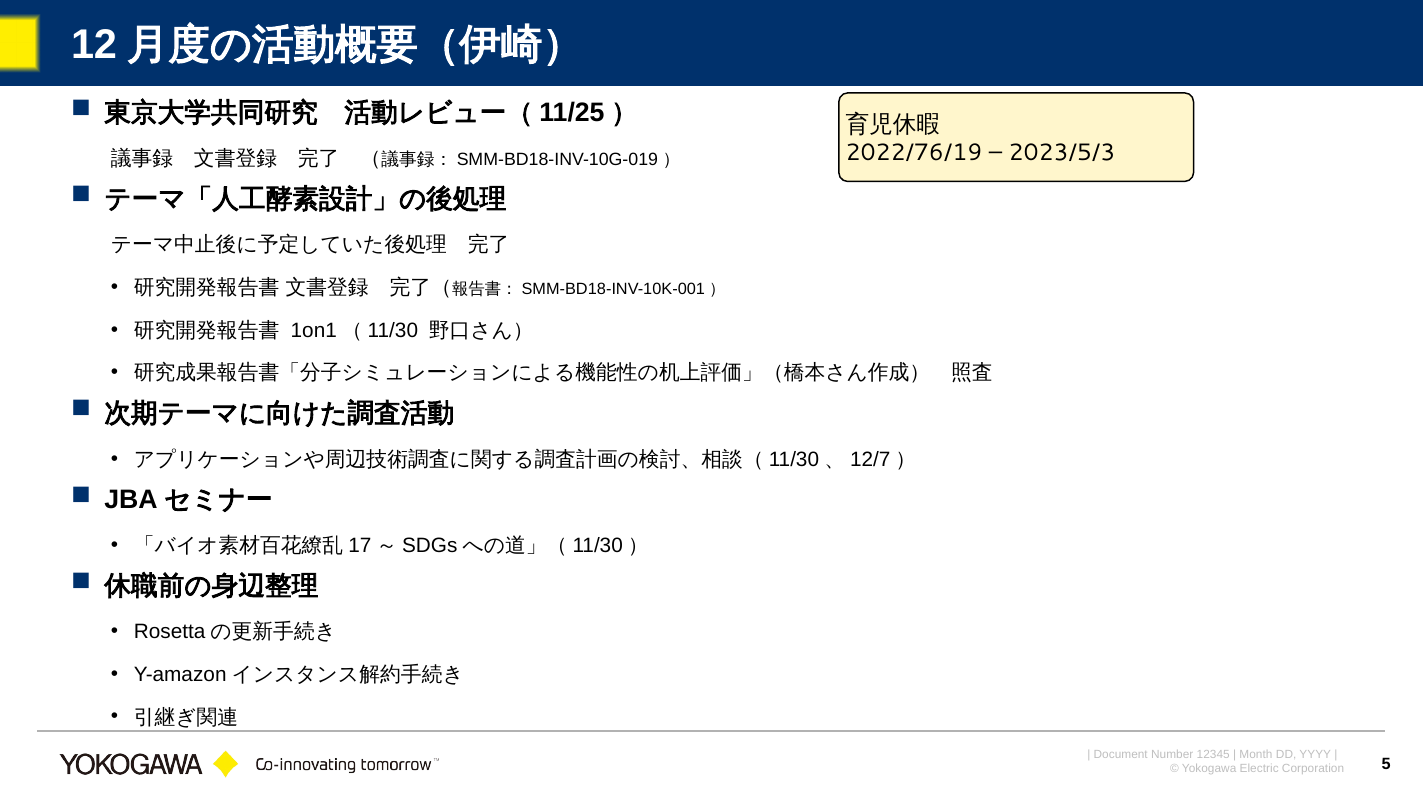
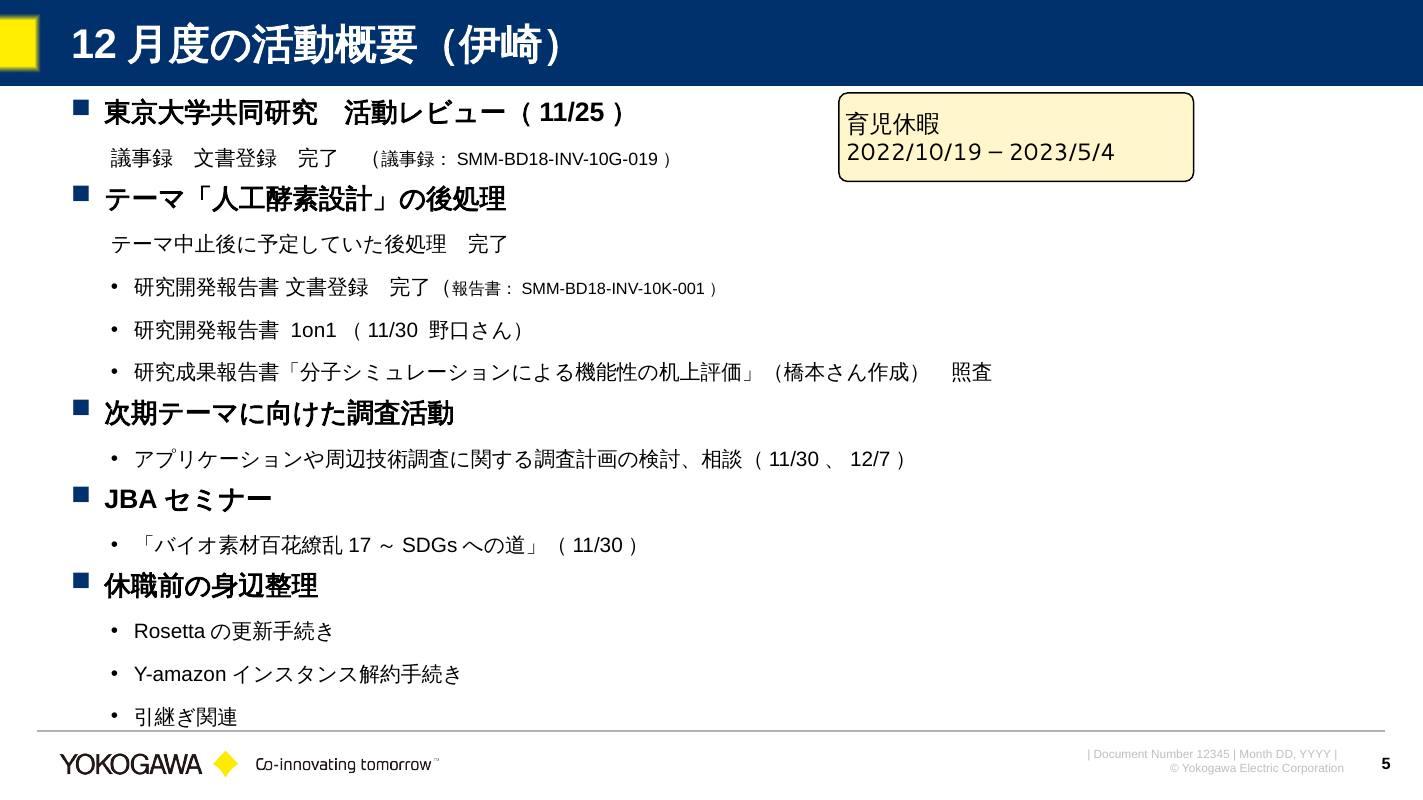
2022/76/19: 2022/76/19 -> 2022/10/19 (914, 153)
2023/5/3: 2023/5/3 -> 2023/5/4 (1062, 153)
